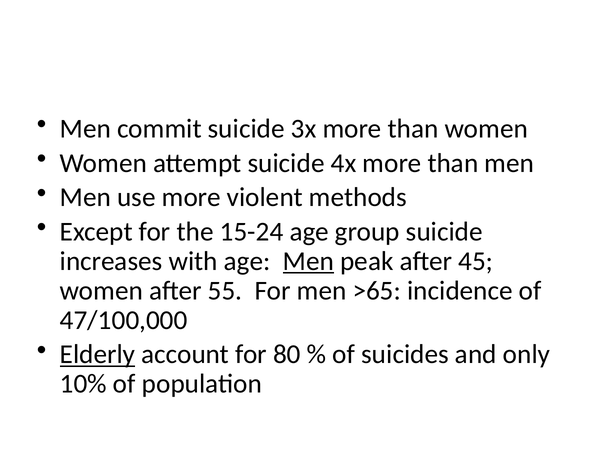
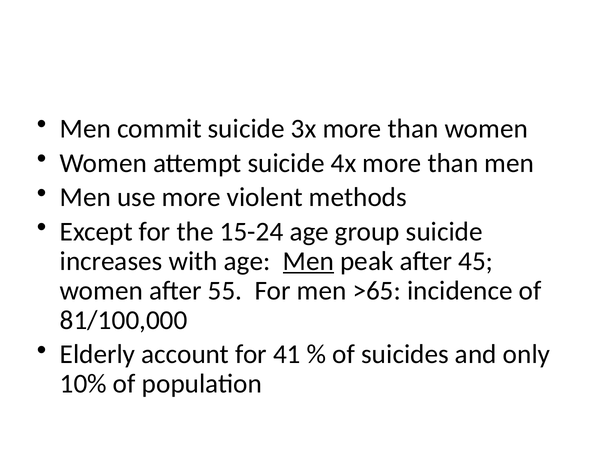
47/100,000: 47/100,000 -> 81/100,000 (124, 320)
Elderly underline: present -> none (98, 354)
80: 80 -> 41 (287, 354)
